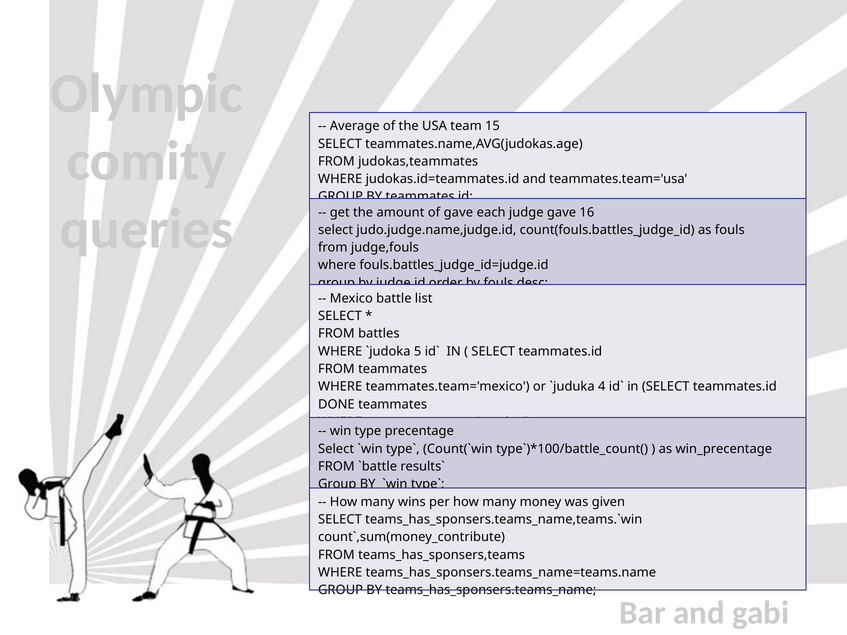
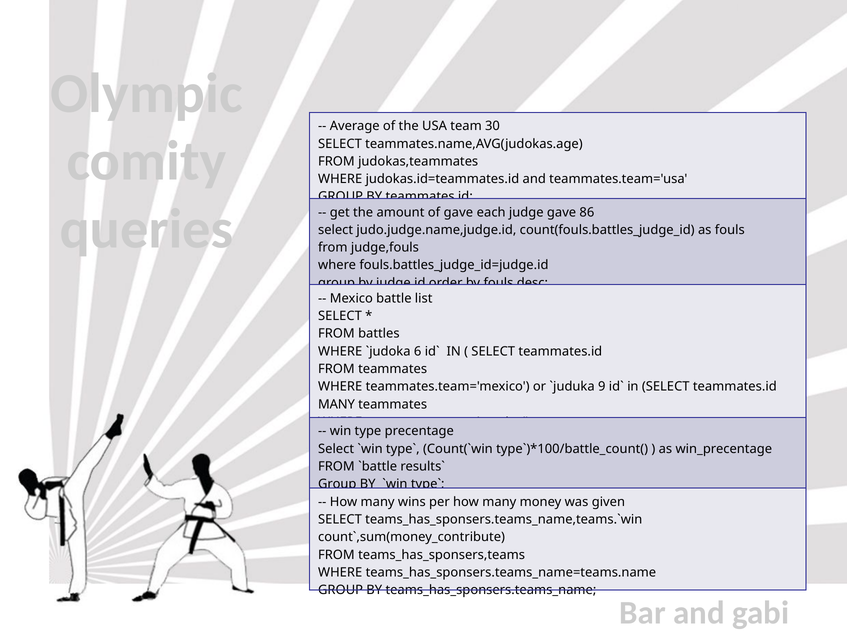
15: 15 -> 30 (492, 126)
16: 16 -> 86 (587, 212)
5: 5 -> 6 (418, 352)
4: 4 -> 9 (602, 387)
DONE: DONE -> MANY (336, 404)
